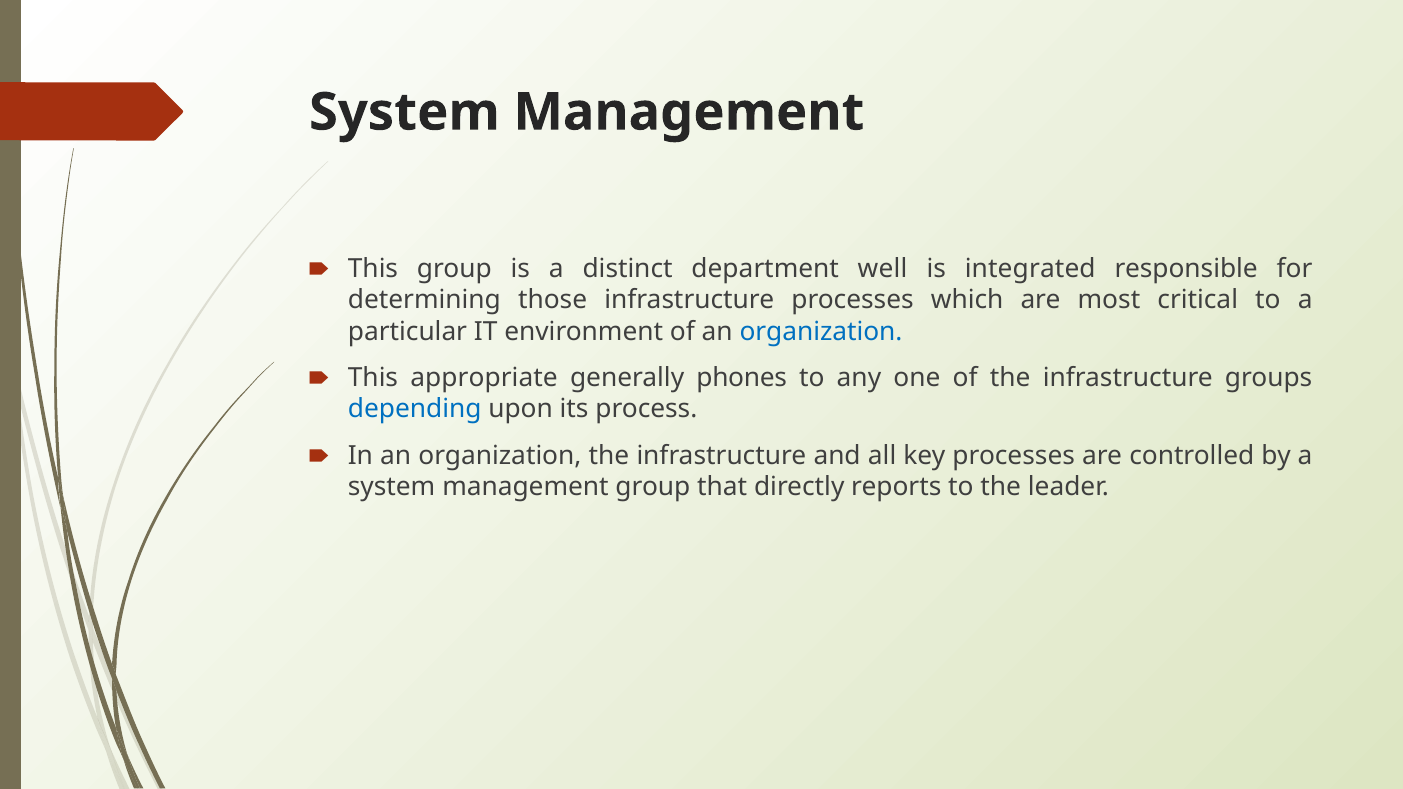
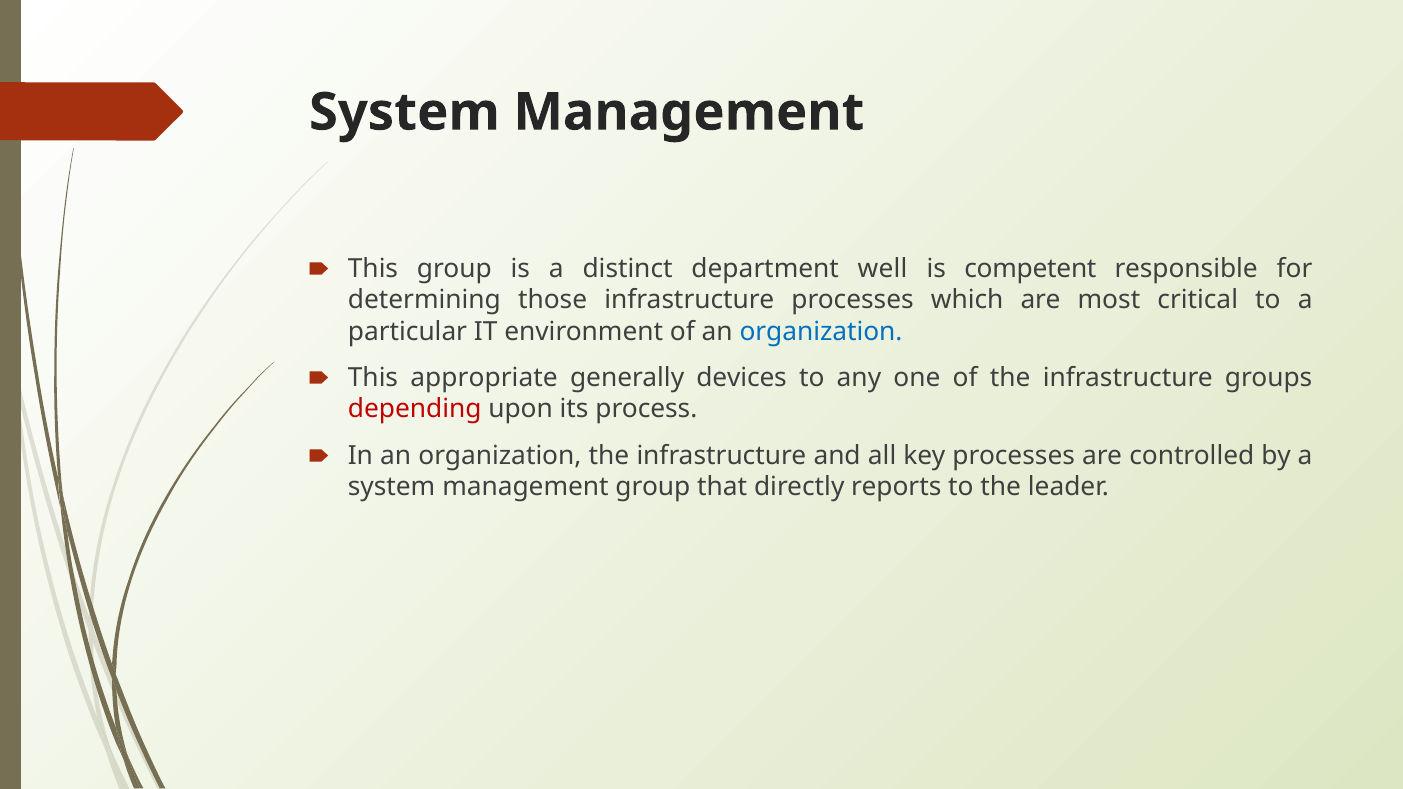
integrated: integrated -> competent (1030, 268)
phones: phones -> devices (742, 378)
depending colour: blue -> red (415, 409)
